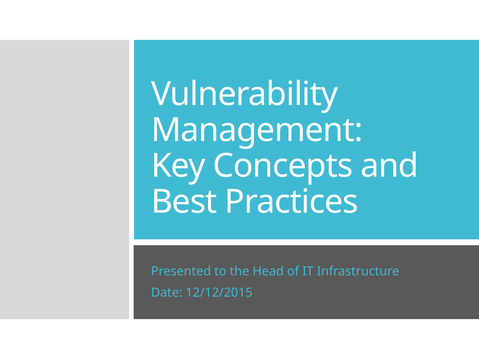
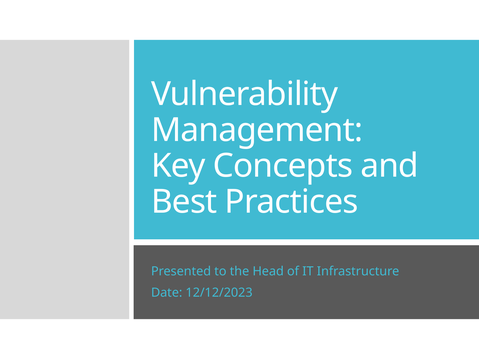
12/12/2015: 12/12/2015 -> 12/12/2023 (219, 293)
